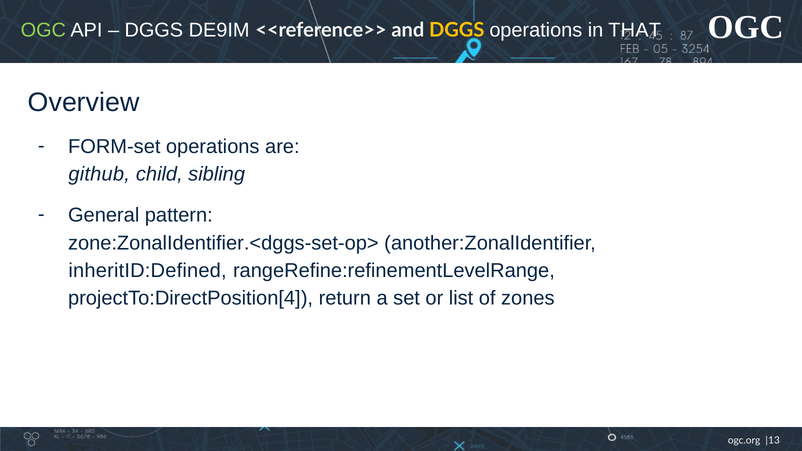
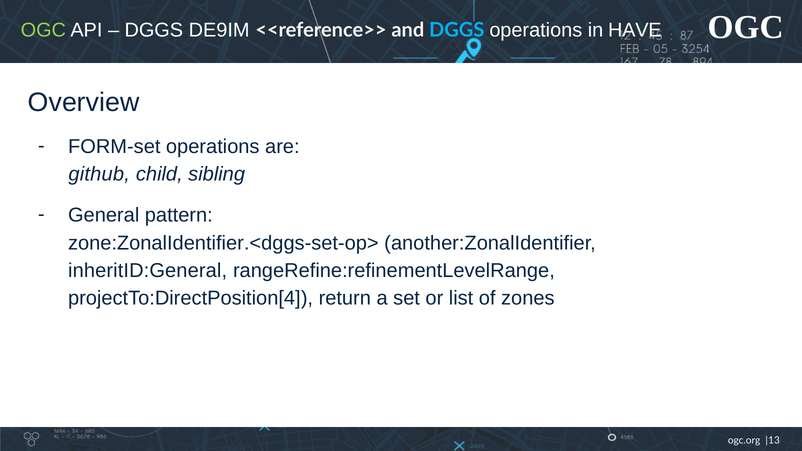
DGGS colour: yellow -> light blue (457, 30)
THAT: THAT -> HAVE (635, 30)
inheritID:Defined: inheritID:Defined -> inheritID:General (148, 271)
